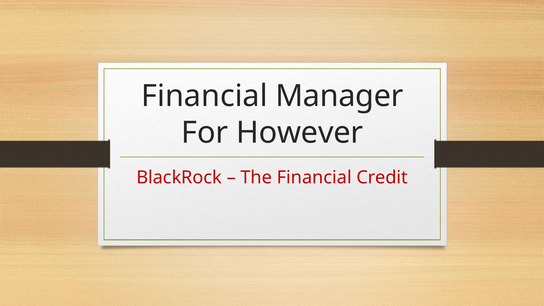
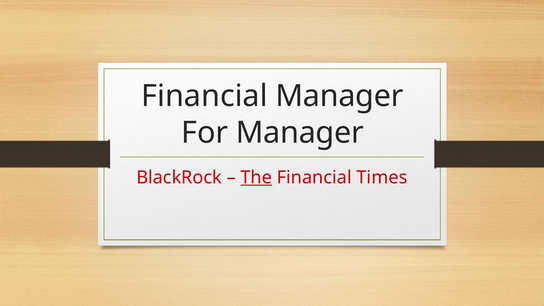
For However: However -> Manager (300, 133)
The underline: none -> present (256, 177)
Credit: Credit -> Times (382, 177)
